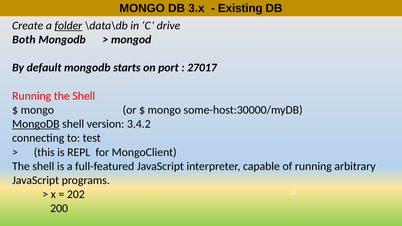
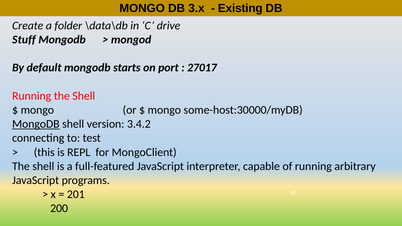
folder underline: present -> none (68, 26)
Both: Both -> Stuff (24, 40)
202: 202 -> 201 (76, 194)
